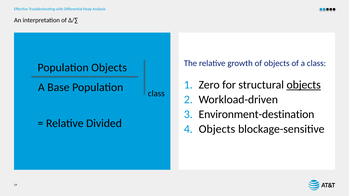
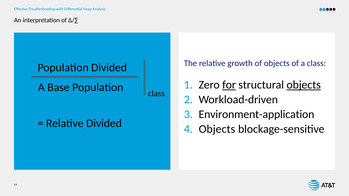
Population Objects: Objects -> Divided (109, 68)
for underline: none -> present (229, 85)
Environment-destination: Environment-destination -> Environment-application (256, 115)
